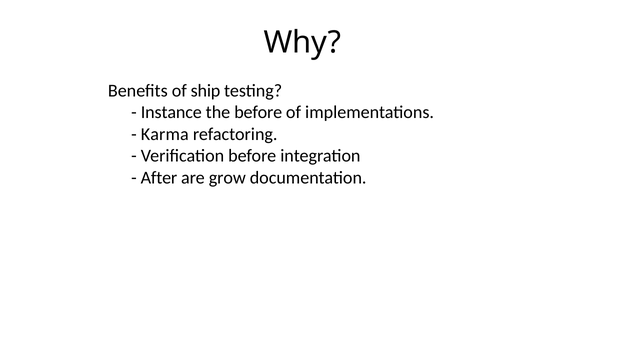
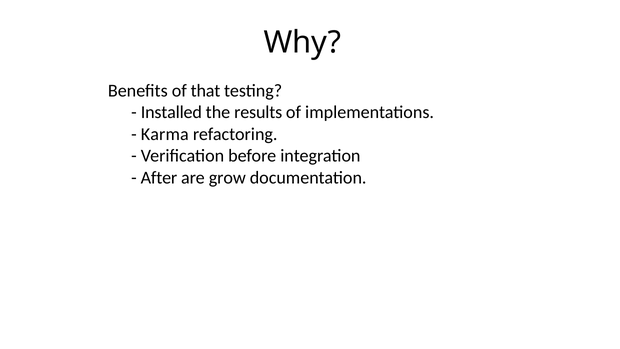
ship: ship -> that (206, 91)
Instance: Instance -> Installed (171, 112)
the before: before -> results (258, 112)
